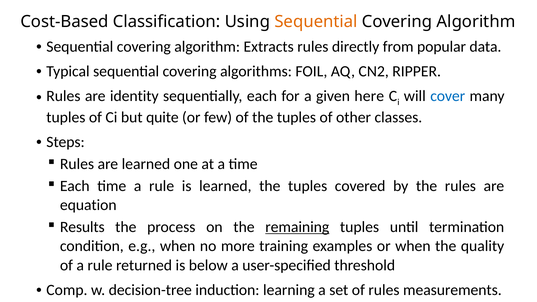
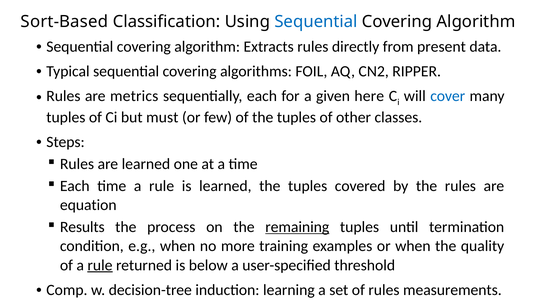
Cost-Based: Cost-Based -> Sort-Based (64, 22)
Sequential colour: orange -> blue (316, 22)
popular: popular -> present (441, 47)
identity: identity -> metrics (134, 96)
quite: quite -> must (162, 117)
rule underline: none -> present (100, 265)
